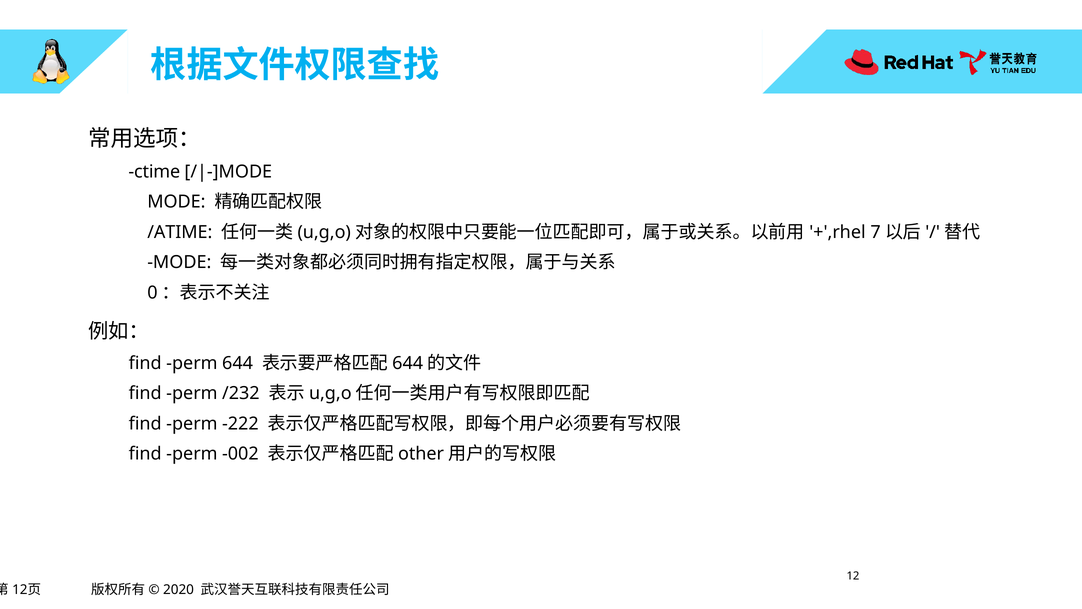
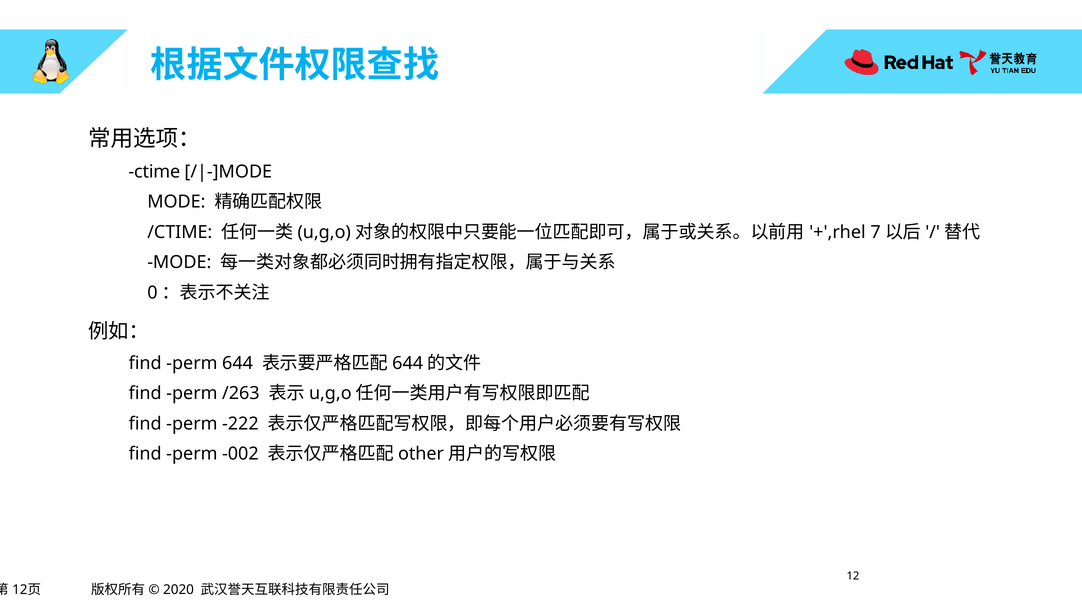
/ATIME: /ATIME -> /CTIME (180, 232)
/232: /232 -> /263 (241, 393)
